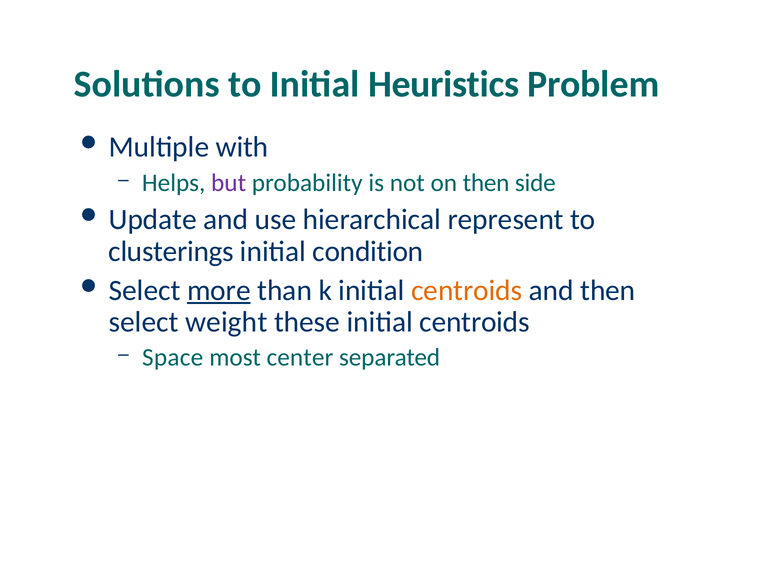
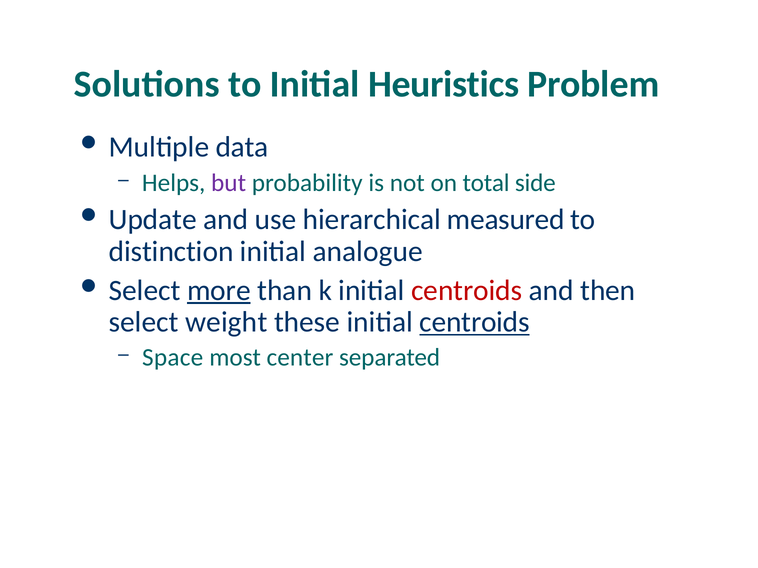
with: with -> data (242, 147)
on then: then -> total (486, 183)
represent: represent -> measured (506, 220)
clusterings: clusterings -> distinction (171, 252)
condition: condition -> analogue (368, 252)
centroids colour: orange -> red (467, 291)
centroids underline: none -> present (475, 322)
